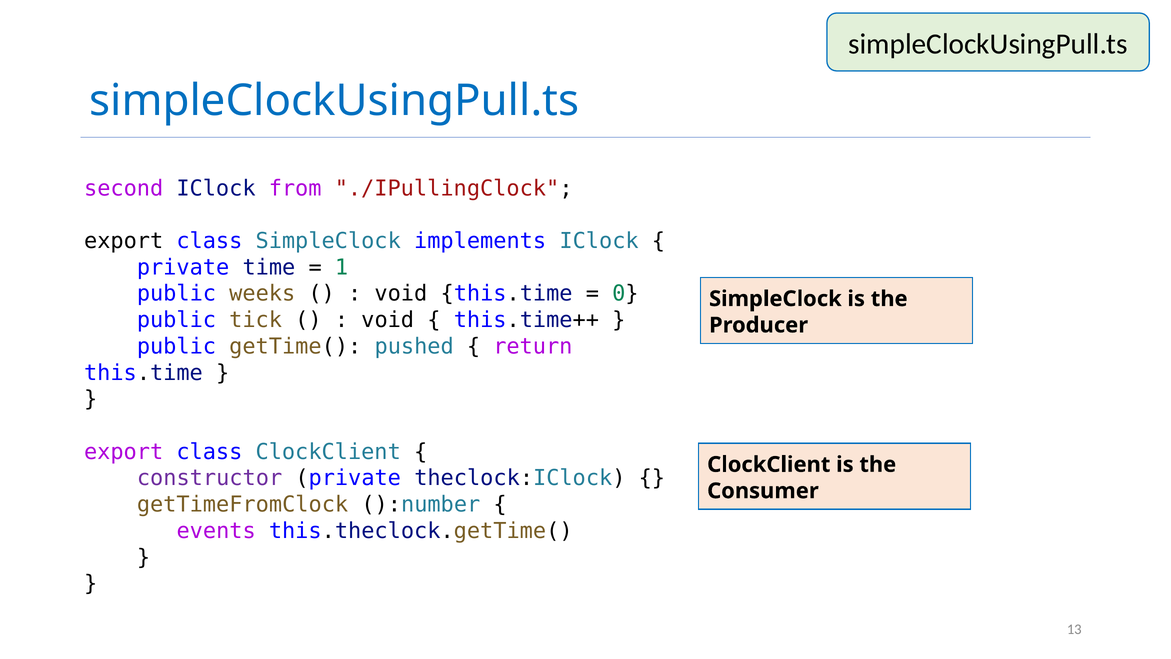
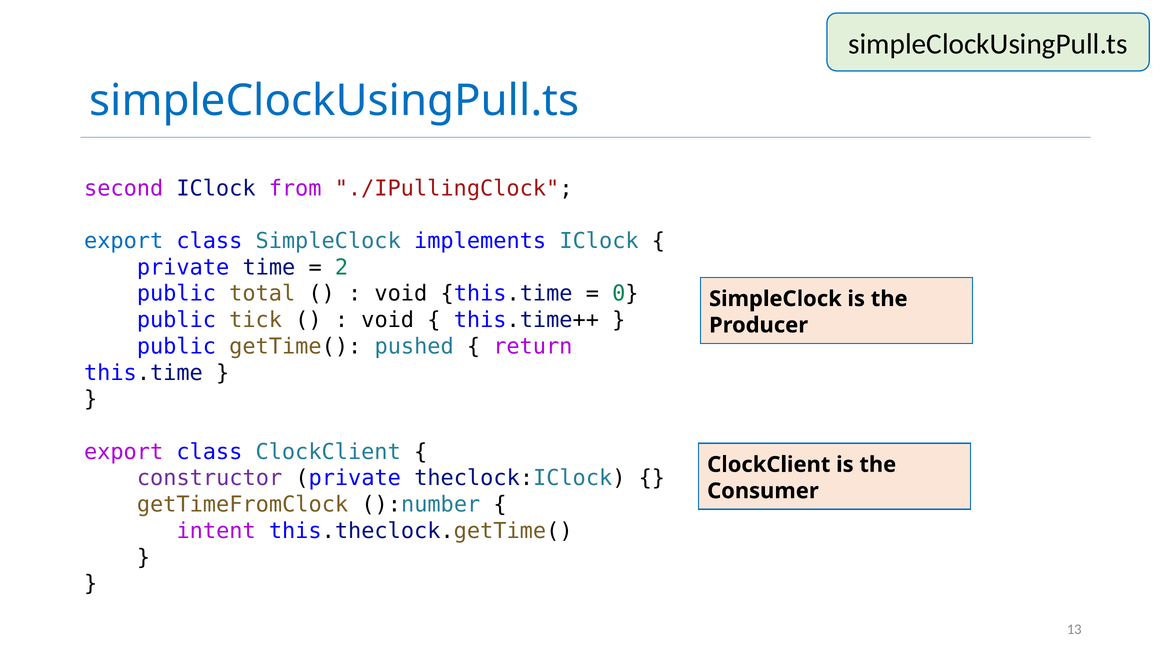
export colour: black -> blue (124, 241)
1: 1 -> 2 (342, 267)
weeks: weeks -> total (262, 294)
events: events -> intent (216, 531)
